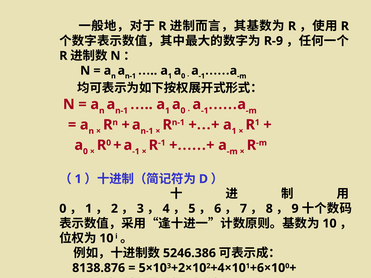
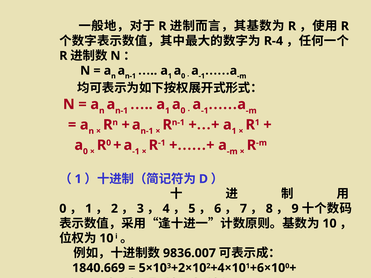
R-9: R-9 -> R-4 (273, 41)
5246.386: 5246.386 -> 9836.007 (189, 253)
8138.876: 8138.876 -> 1840.669 (99, 268)
